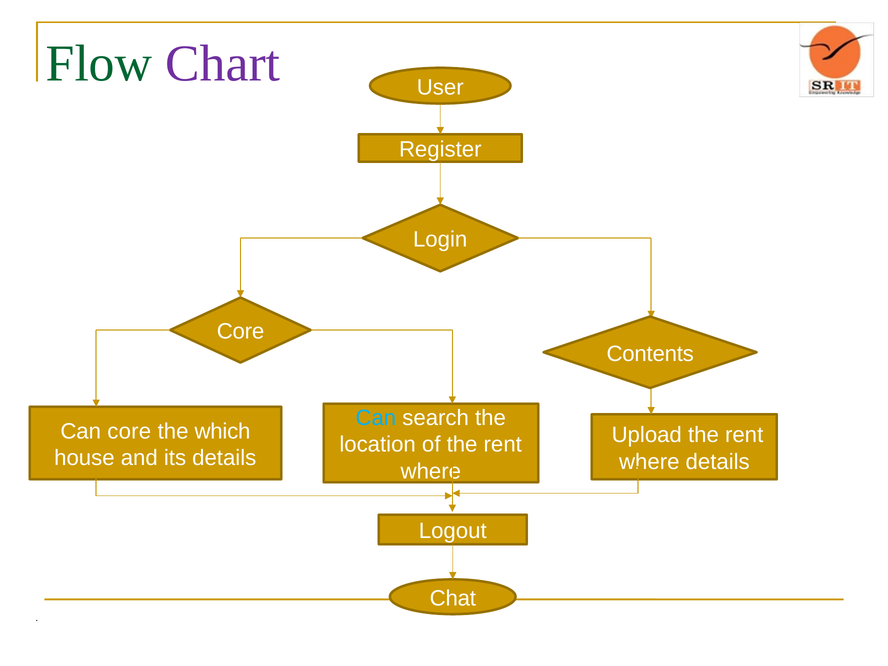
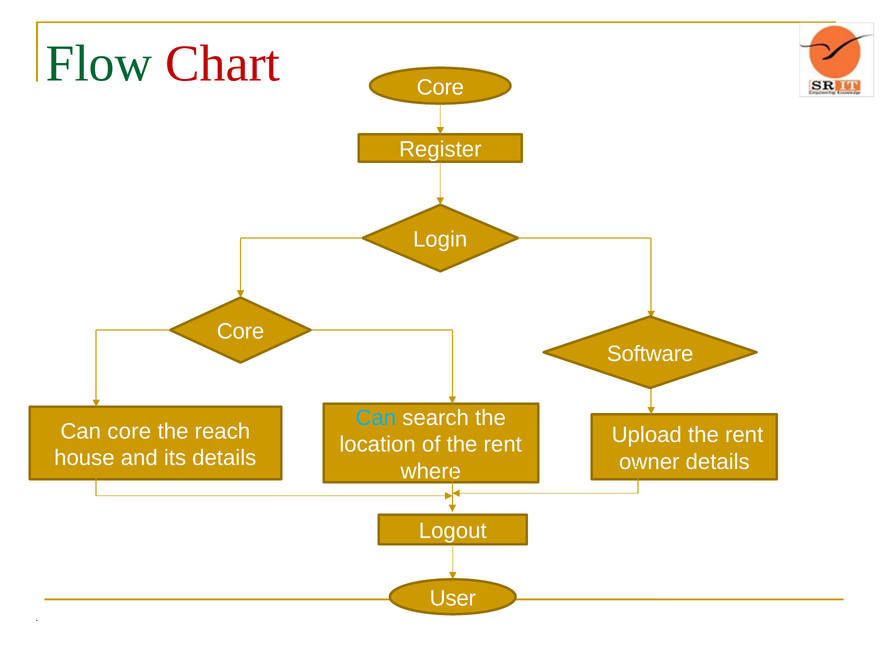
Chart colour: purple -> red (223, 64)
User: User -> Core (440, 87)
Contents: Contents -> Software (650, 354)
which: which -> reach (222, 431)
where: where -> owner (649, 462)
Chat: Chat -> User (453, 598)
